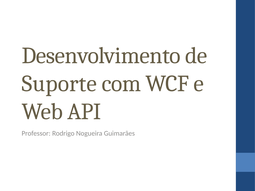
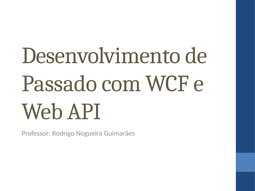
Suporte: Suporte -> Passado (59, 84)
